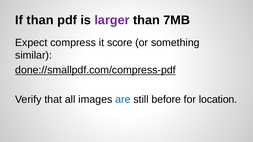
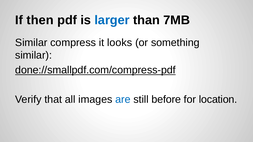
If than: than -> then (40, 20)
larger colour: purple -> blue (112, 20)
Expect: Expect -> Similar (31, 43)
score: score -> looks (120, 43)
